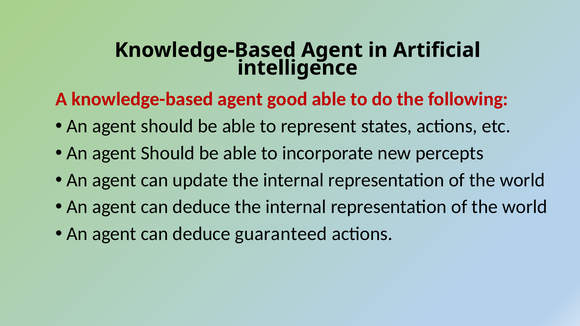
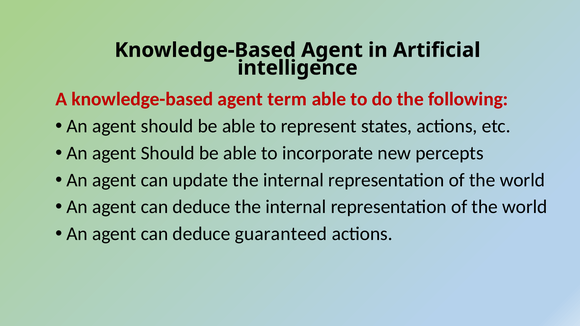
good: good -> term (287, 99)
